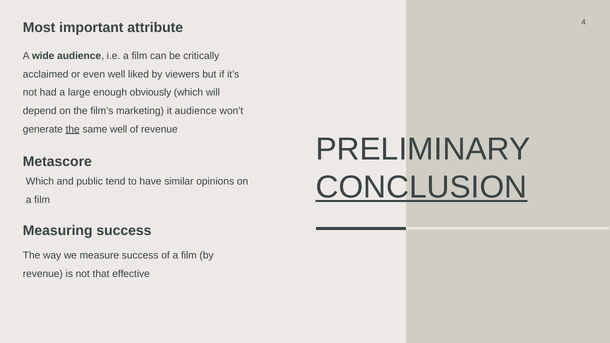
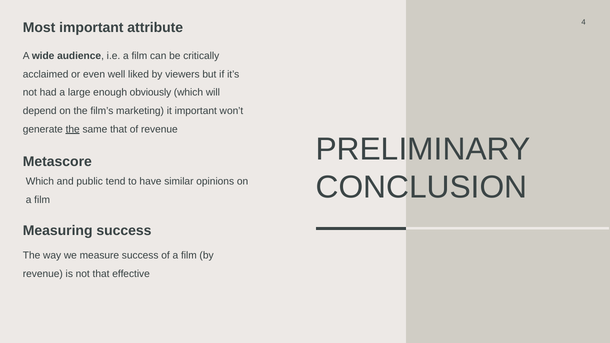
it audience: audience -> important (196, 111)
same well: well -> that (119, 129)
CONCLUSION underline: present -> none (422, 188)
